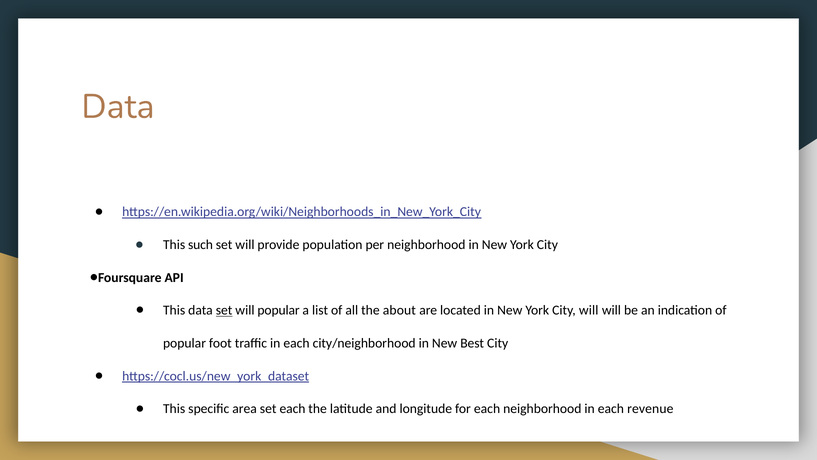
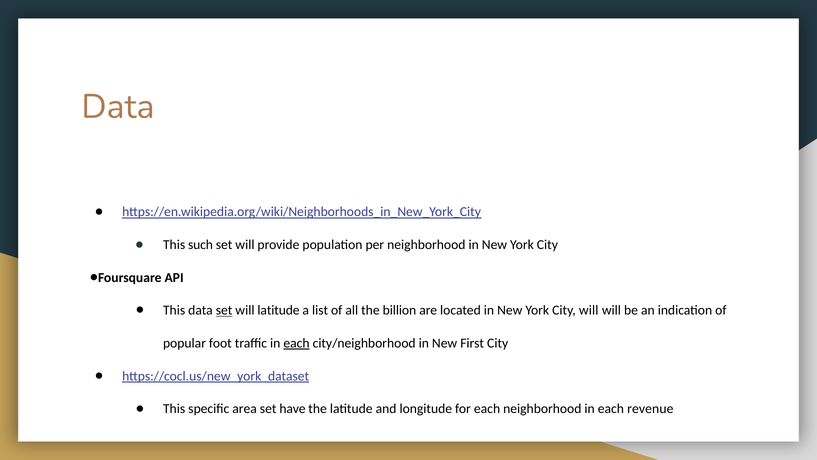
will popular: popular -> latitude (279, 310)
about: about -> billion (399, 310)
each underline: none -> present (296, 343)
Best: Best -> First (472, 343)
set each: each -> have (293, 409)
